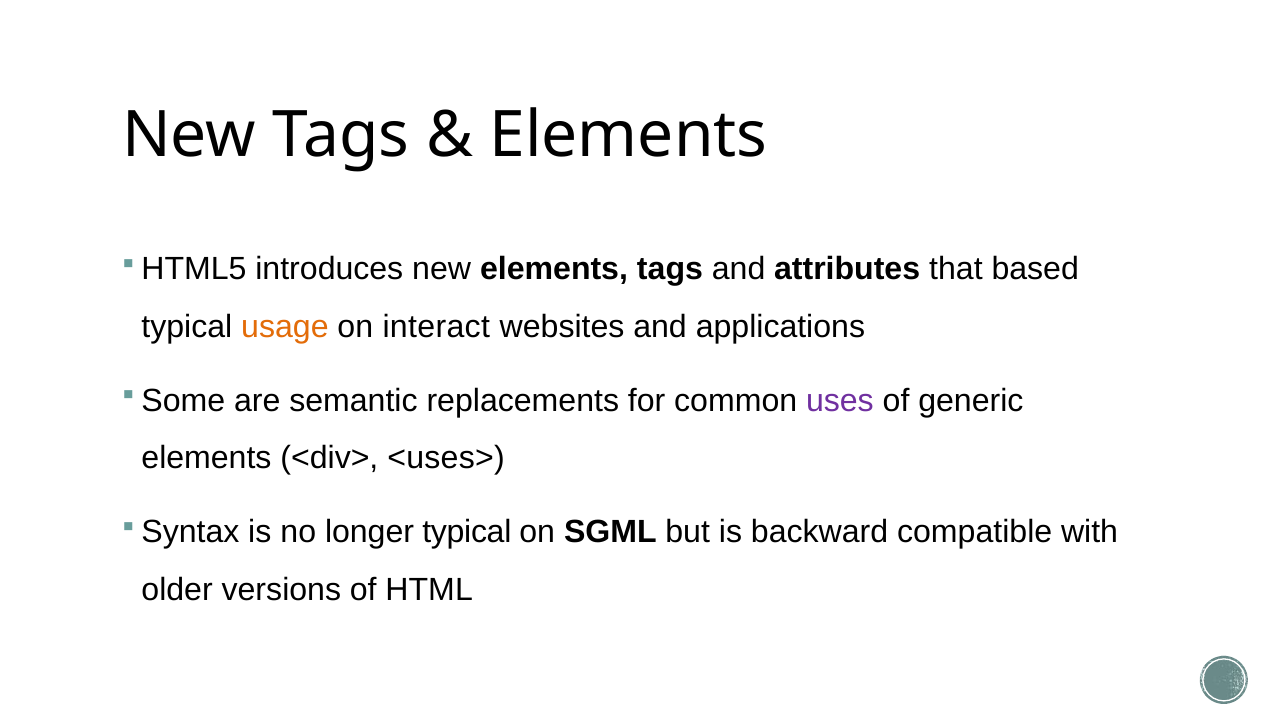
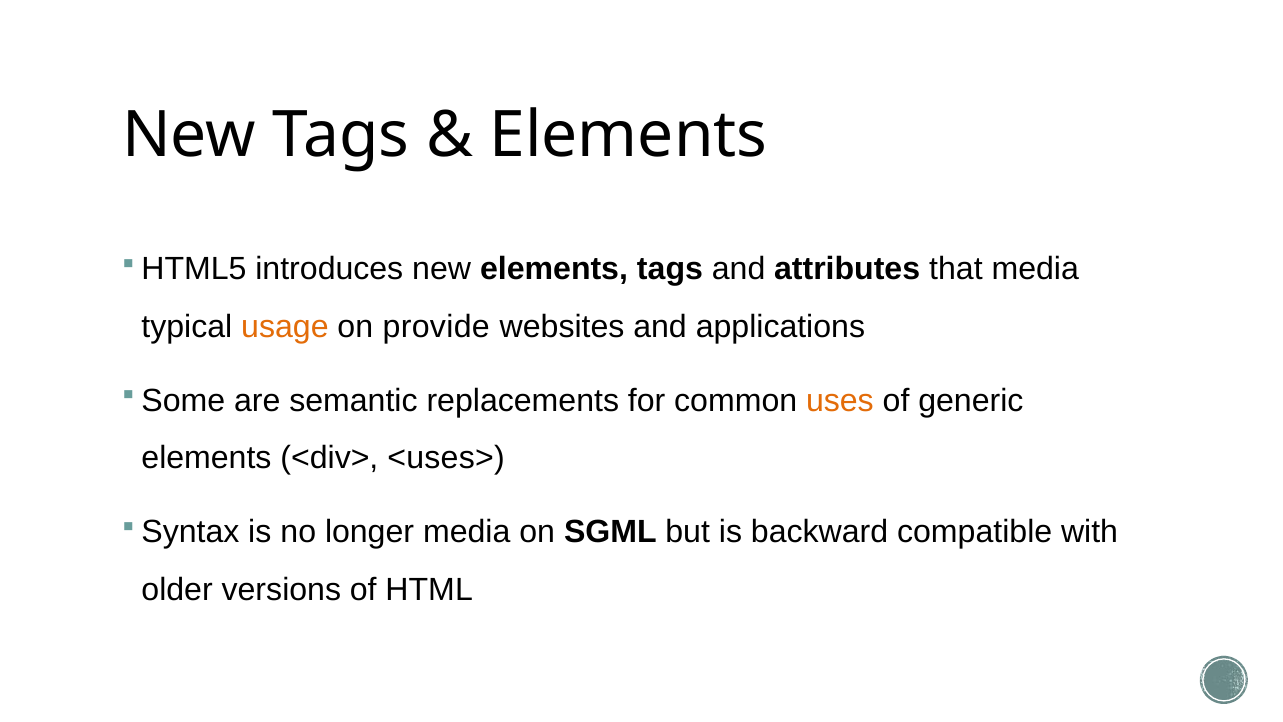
that based: based -> media (1035, 269)
interact: interact -> provide (436, 327)
uses colour: purple -> orange (840, 400)
longer typical: typical -> media (467, 532)
